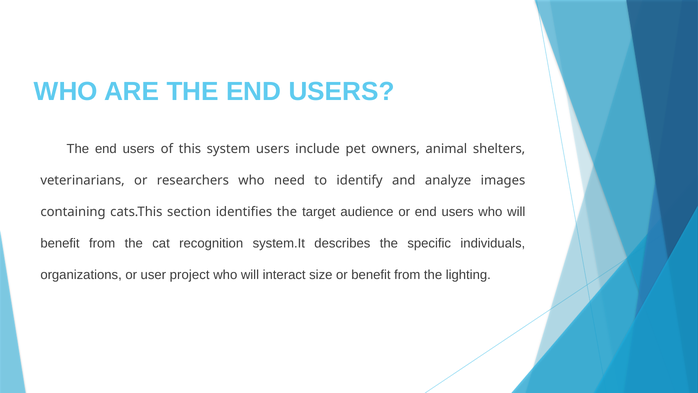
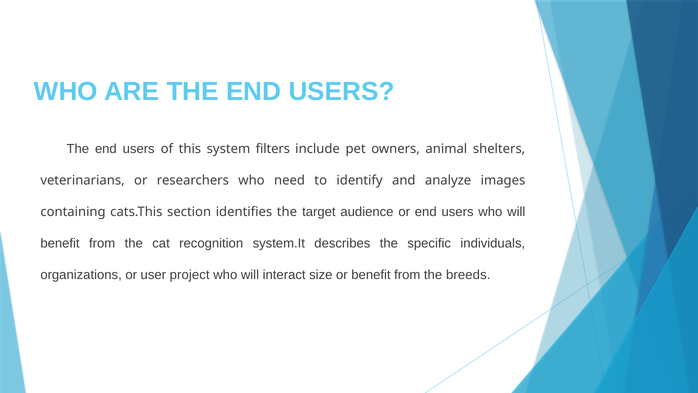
system users: users -> filters (273, 149)
lighting: lighting -> breeds (468, 275)
